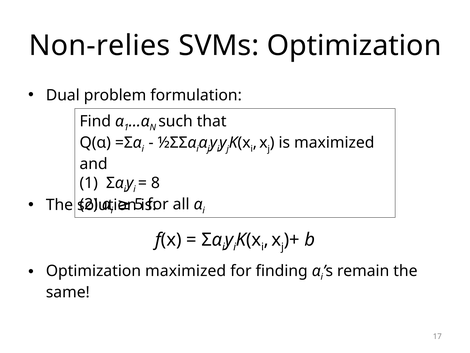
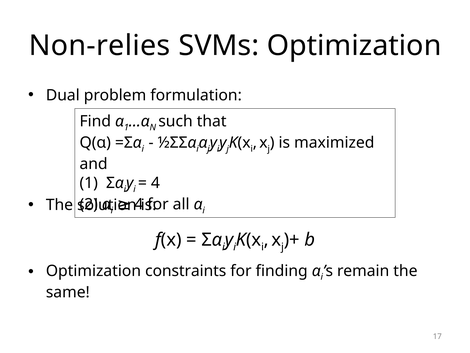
8: 8 -> 4 (155, 183)
5: 5 -> 4 (139, 204)
Optimization maximized: maximized -> constraints (186, 271)
